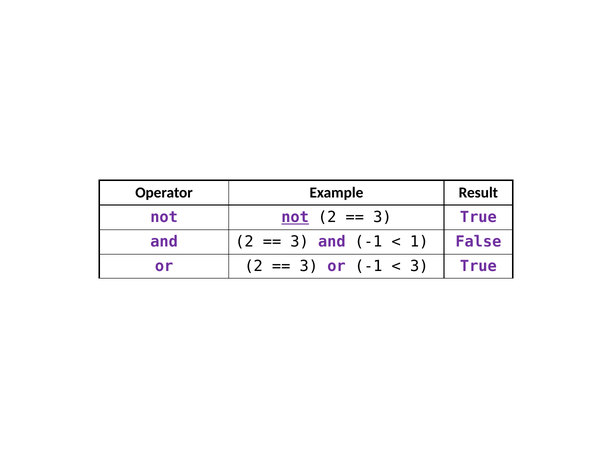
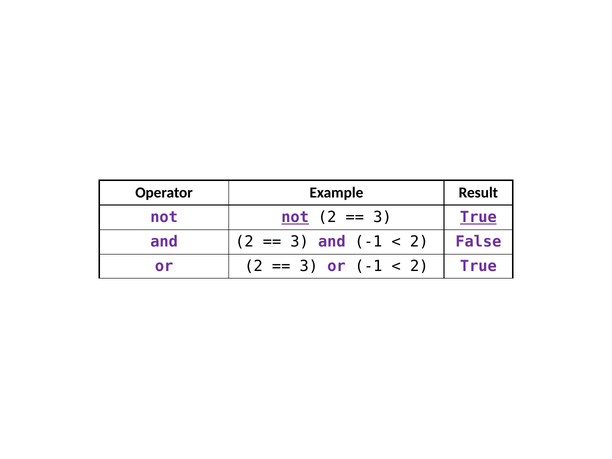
True underline: none -> present (478, 217)
1: 1 -> 2 (419, 242)
3: 3 -> 2 (419, 266)
